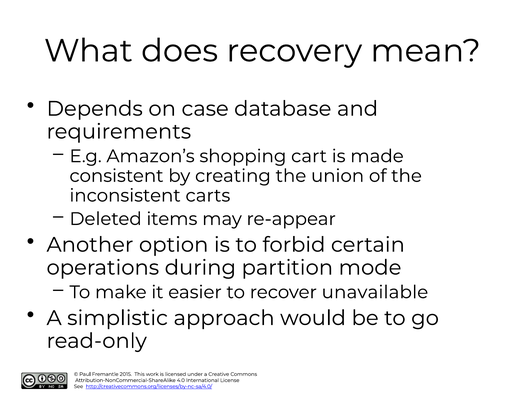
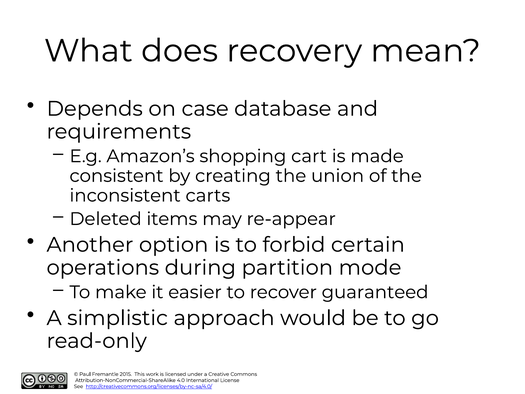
unavailable: unavailable -> guaranteed (375, 292)
